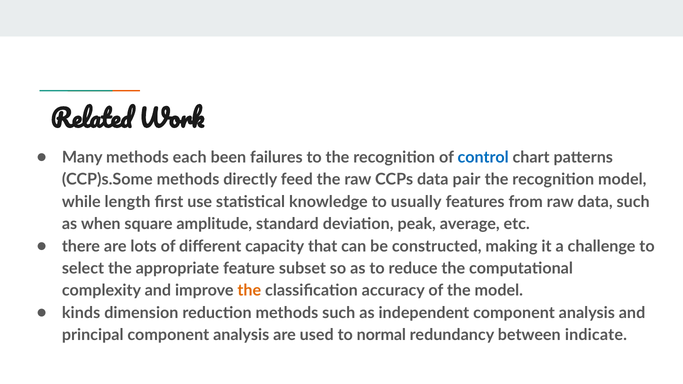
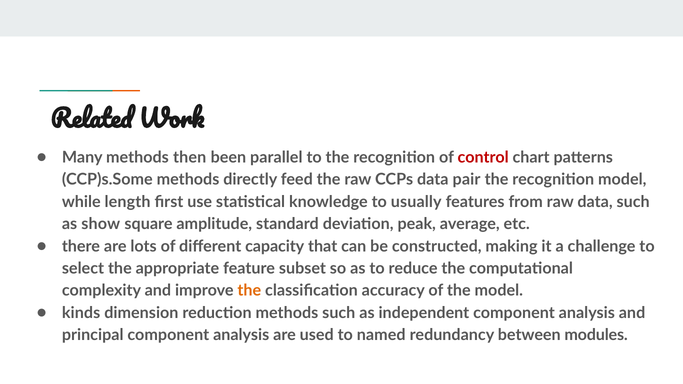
each: each -> then (190, 157)
failures: failures -> parallel (276, 157)
control colour: blue -> red (483, 157)
when: when -> show (101, 224)
normal: normal -> named (381, 335)
indicate: indicate -> modules (596, 335)
